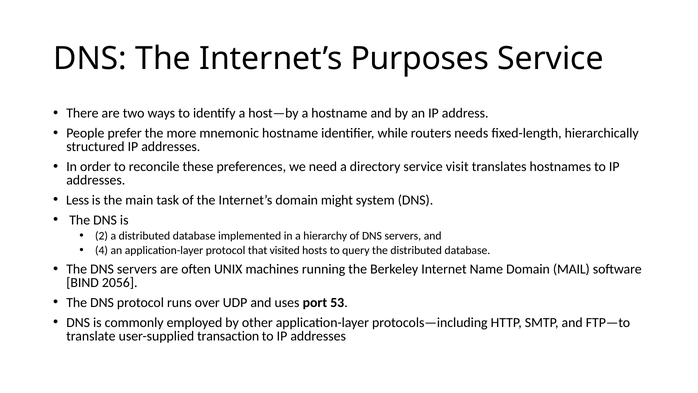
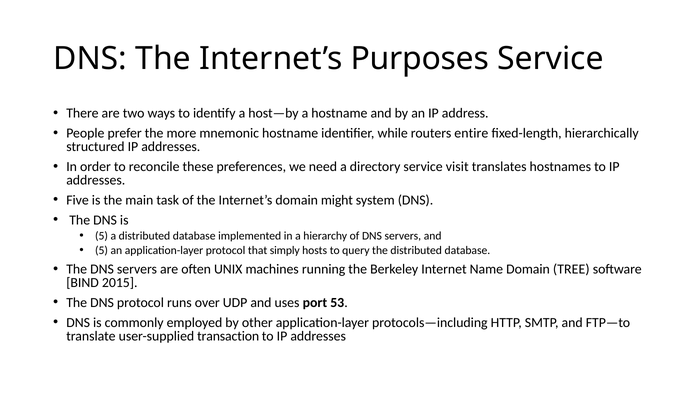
needs: needs -> entire (471, 133)
Less: Less -> Five (78, 200)
2: 2 -> 5 (102, 236)
4: 4 -> 5 (102, 250)
visited: visited -> simply (285, 250)
MAIL: MAIL -> TREE (571, 269)
2056: 2056 -> 2015 (120, 282)
